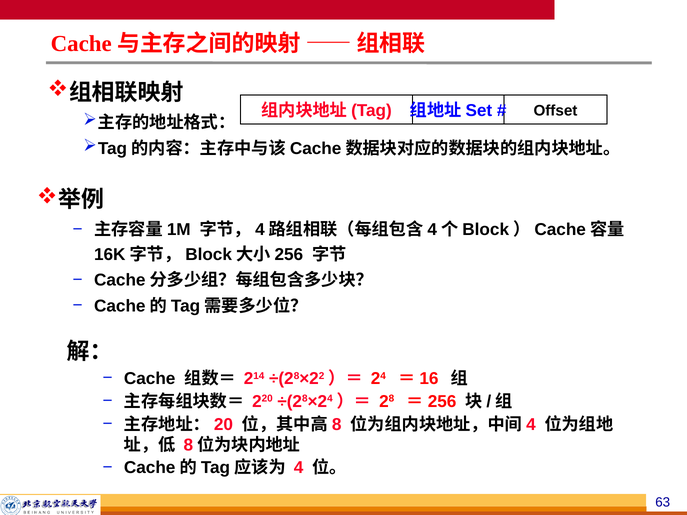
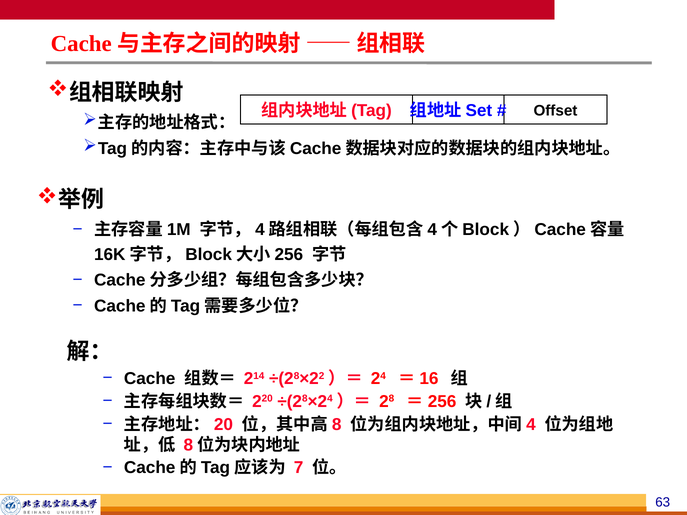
4: 4 -> 7 (299, 468)
